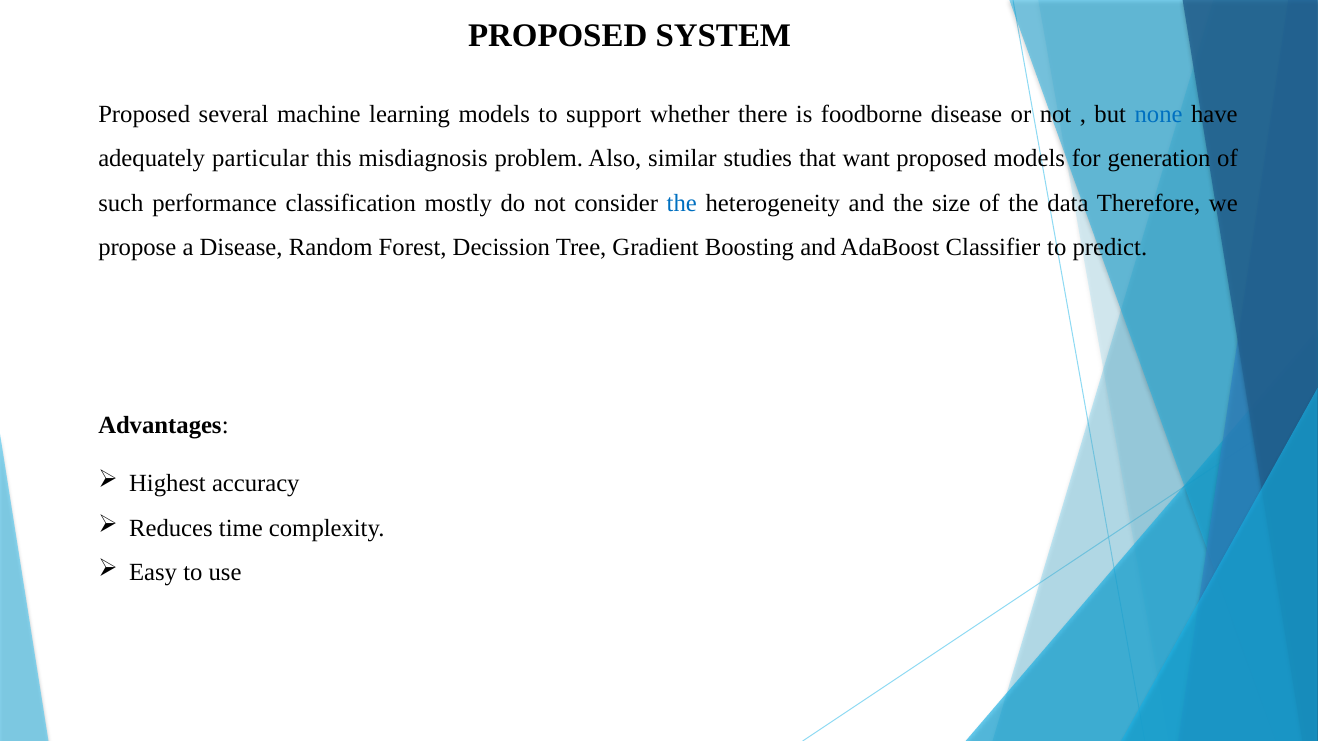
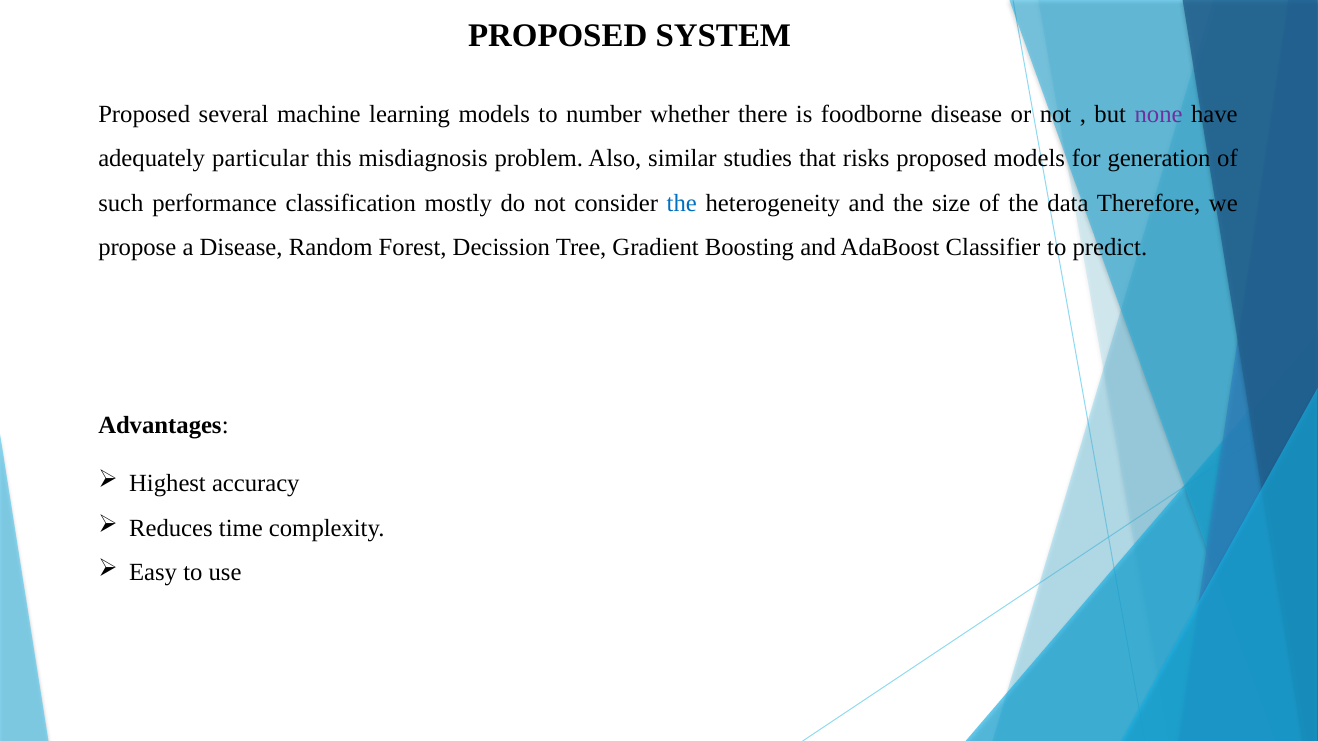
support: support -> number (604, 114)
none colour: blue -> purple (1159, 114)
want: want -> risks (866, 159)
